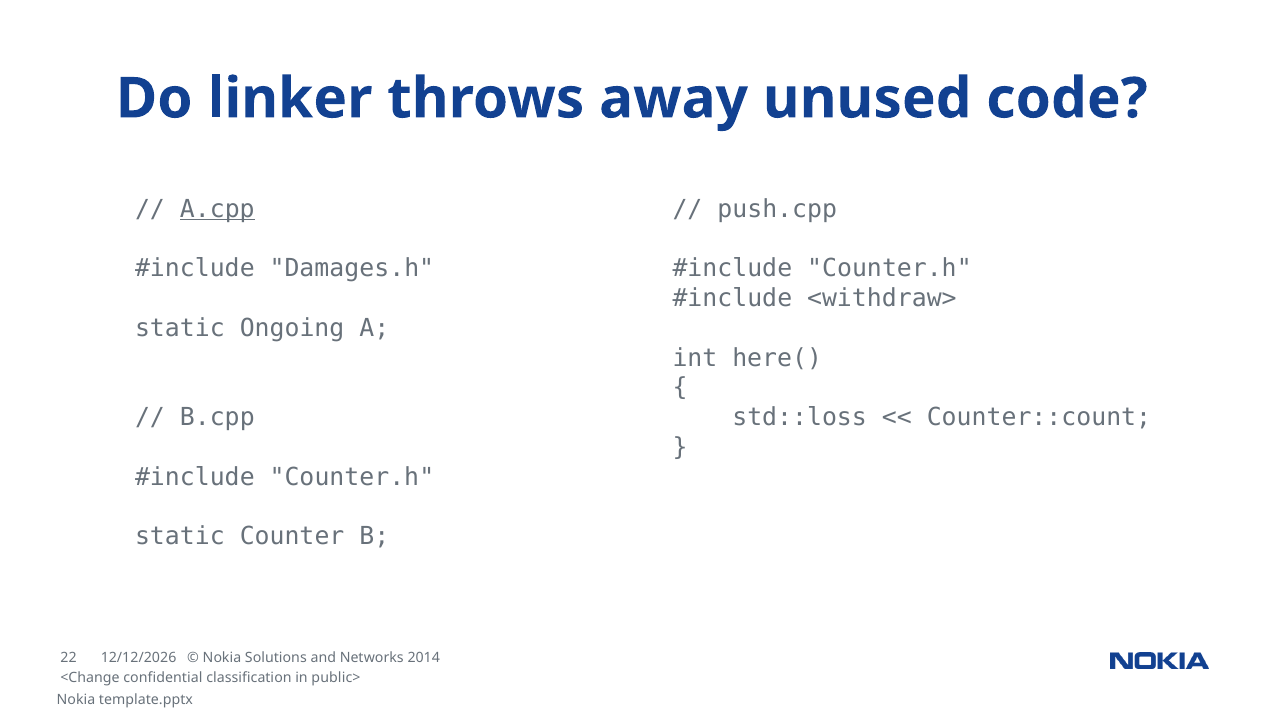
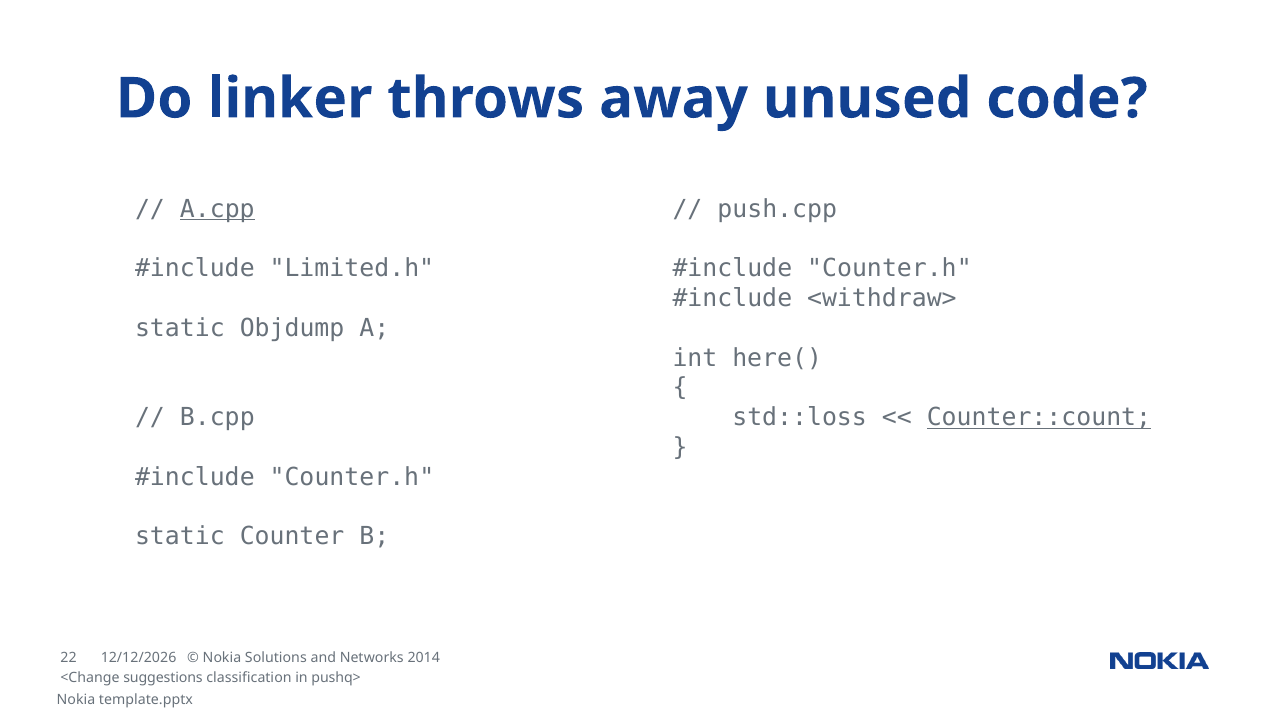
Damages.h: Damages.h -> Limited.h (352, 268)
Ongoing: Ongoing -> Objdump (292, 328)
Counter::count underline: none -> present (1039, 417)
confidential: confidential -> suggestions (163, 678)
public>: public> -> pushq> (336, 678)
